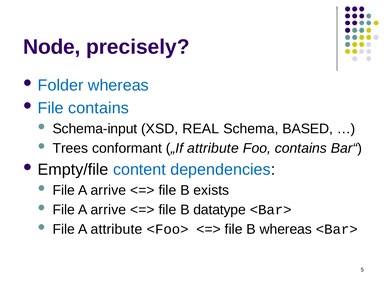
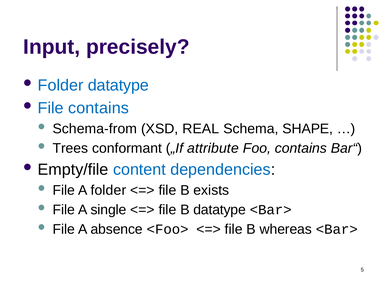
Node: Node -> Input (52, 47)
Folder whereas: whereas -> datatype (118, 86)
Schema-input: Schema-input -> Schema-from (95, 129)
BASED: BASED -> SHAPE (308, 129)
arrive: arrive -> folder (108, 190)
arrive: arrive -> single (108, 210)
A attribute: attribute -> absence (117, 230)
